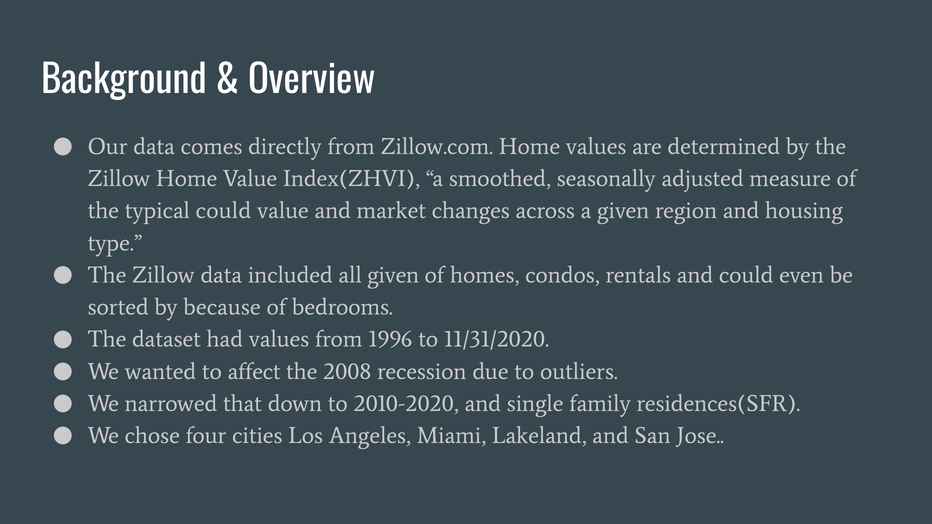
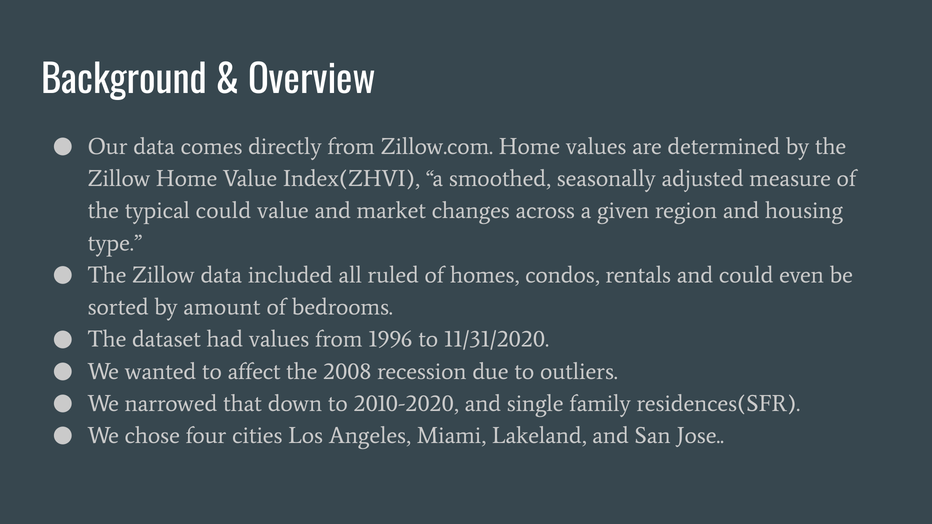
all given: given -> ruled (393, 275)
because: because -> amount (222, 307)
